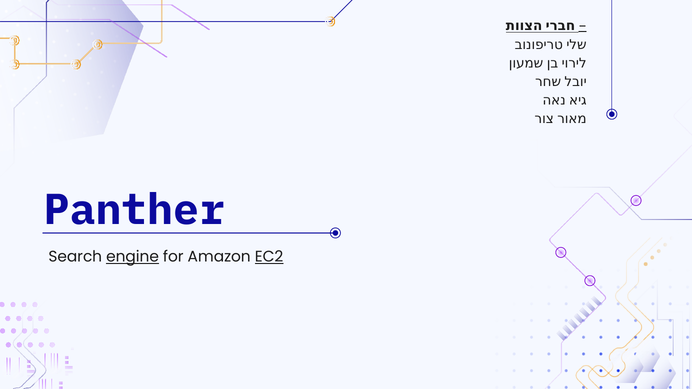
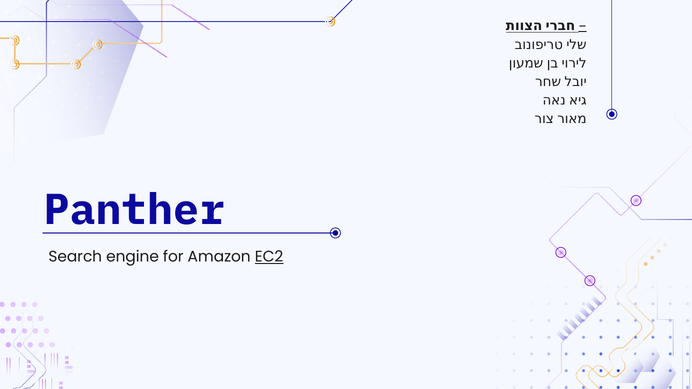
engine underline: present -> none (133, 257)
